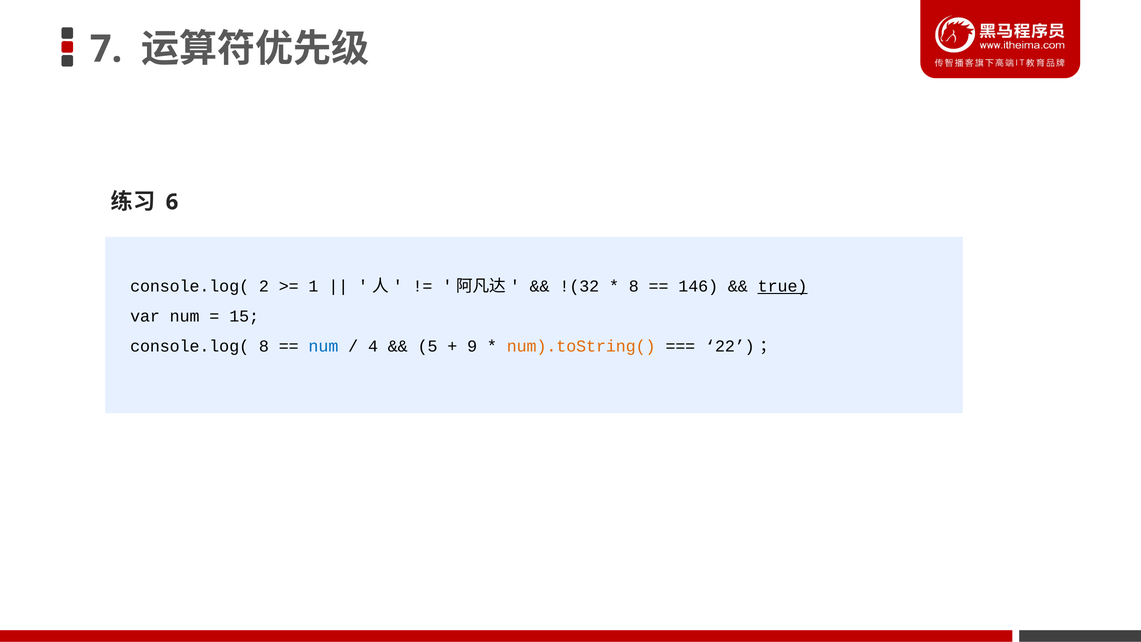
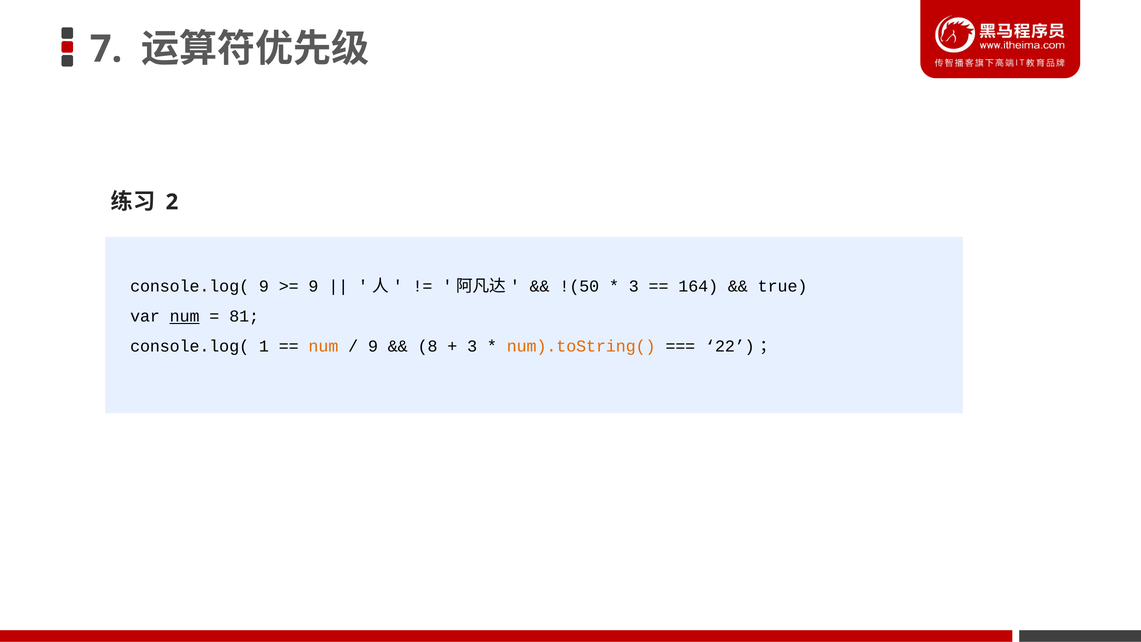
6: 6 -> 2 (172, 202)
console.log( 2: 2 -> 9 (264, 286)
1: 1 -> 9 (313, 286)
!(32: !(32 -> !(50 (579, 286)
8: 8 -> 3 (634, 286)
146: 146 -> 164 (698, 286)
true underline: present -> none (783, 286)
num underline: none -> present (185, 316)
15: 15 -> 81 (244, 316)
console.log( 8: 8 -> 1 (264, 346)
num colour: blue -> orange (323, 346)
4: 4 -> 9 (373, 346)
5: 5 -> 8 (428, 346)
9: 9 -> 3 (472, 346)
